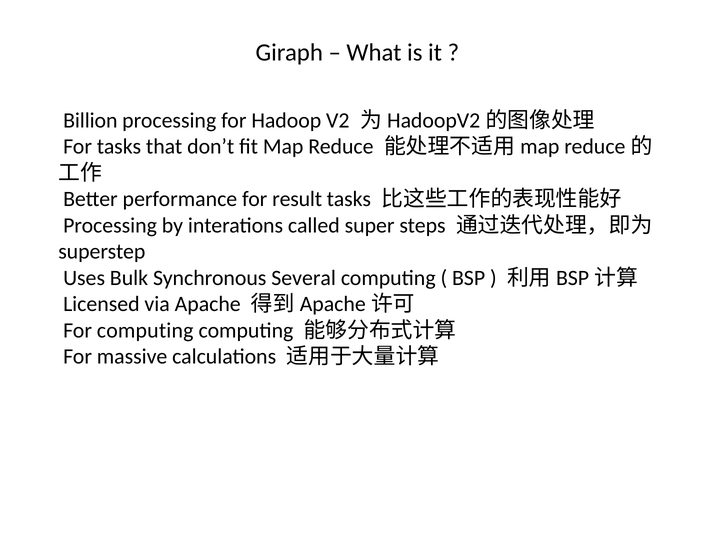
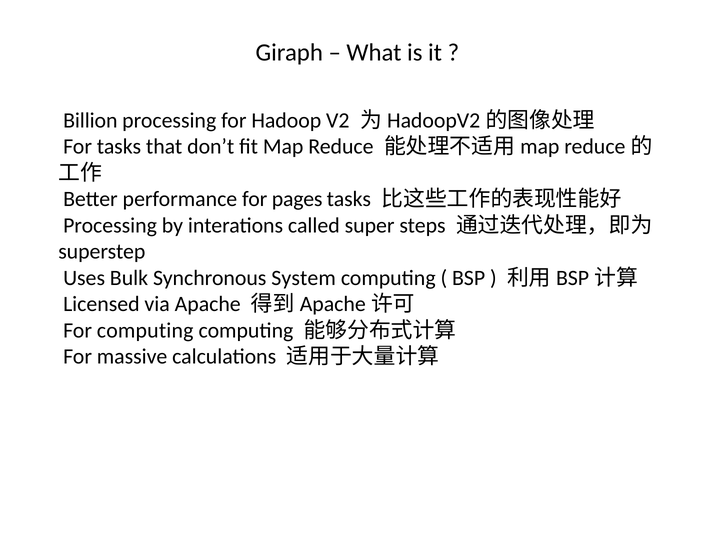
result: result -> pages (297, 199)
Several: Several -> System (304, 278)
